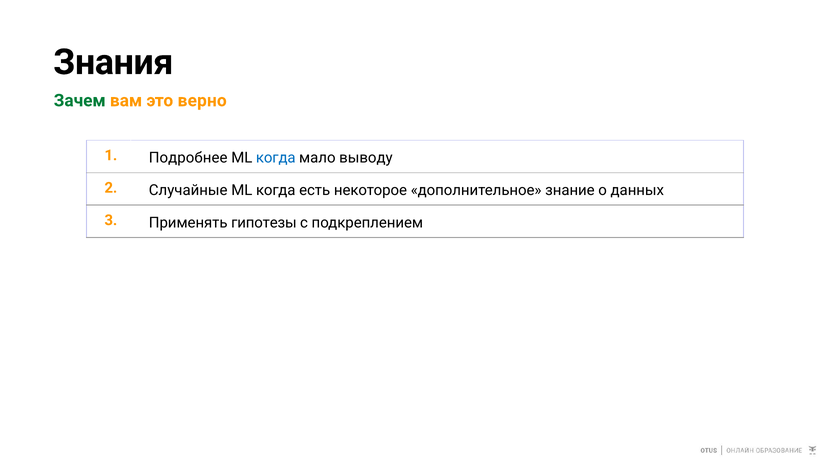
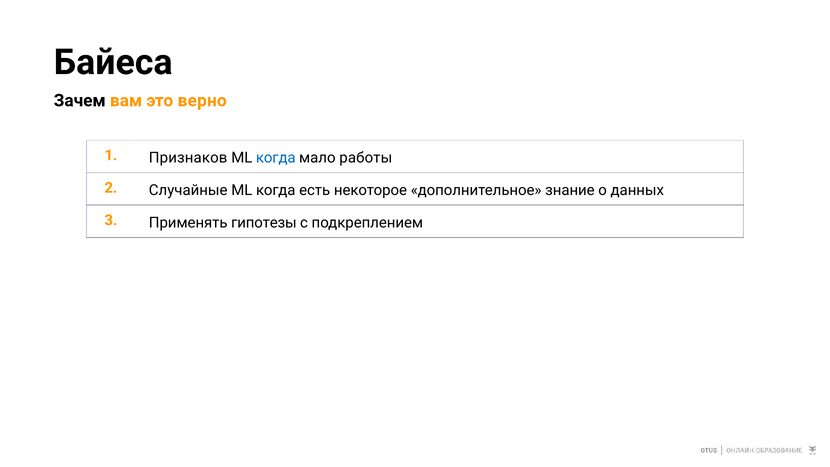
Знания: Знания -> Байеса (113, 62)
Зачем colour: green -> black (80, 101)
Подробнее: Подробнее -> Признаков (188, 158)
выводу: выводу -> работы (366, 158)
